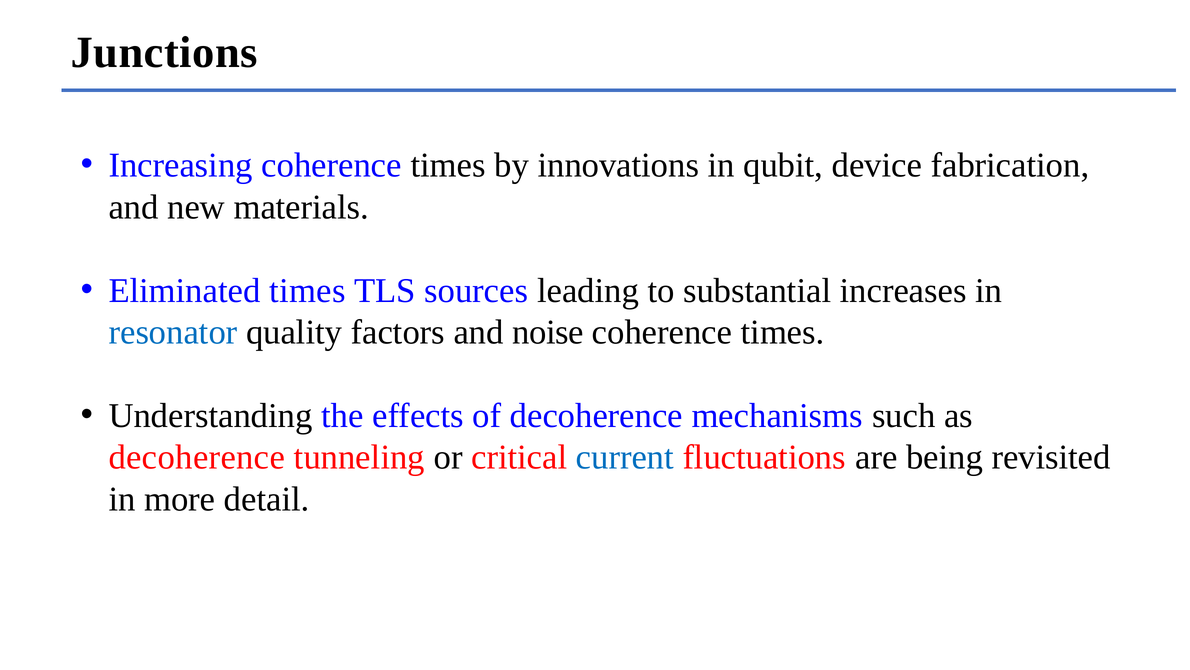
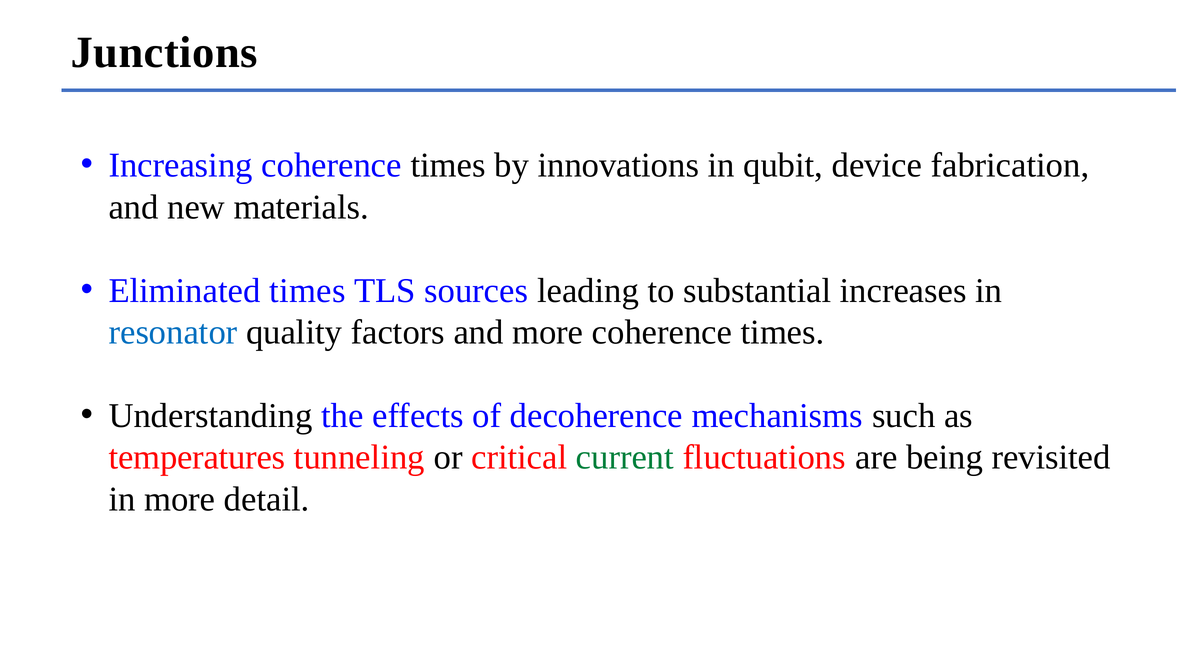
and noise: noise -> more (548, 332)
decoherence: decoherence -> temperatures (197, 457)
current colour: blue -> green (625, 457)
